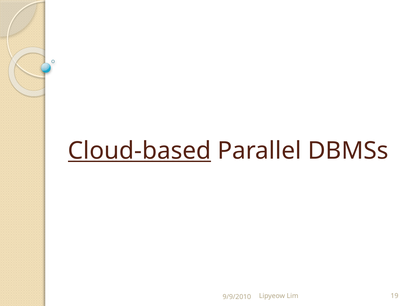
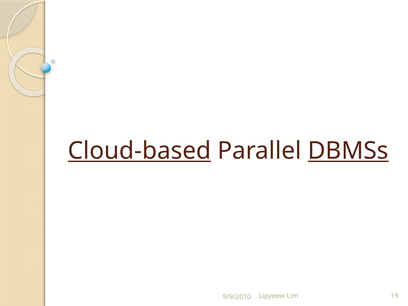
DBMSs underline: none -> present (348, 151)
